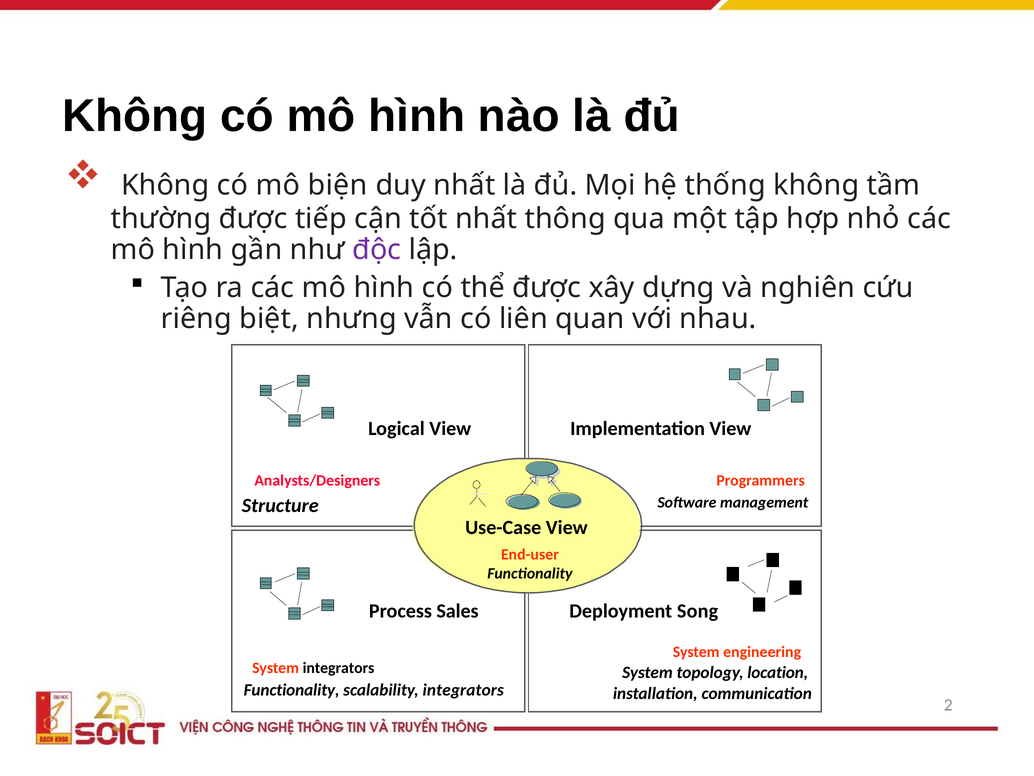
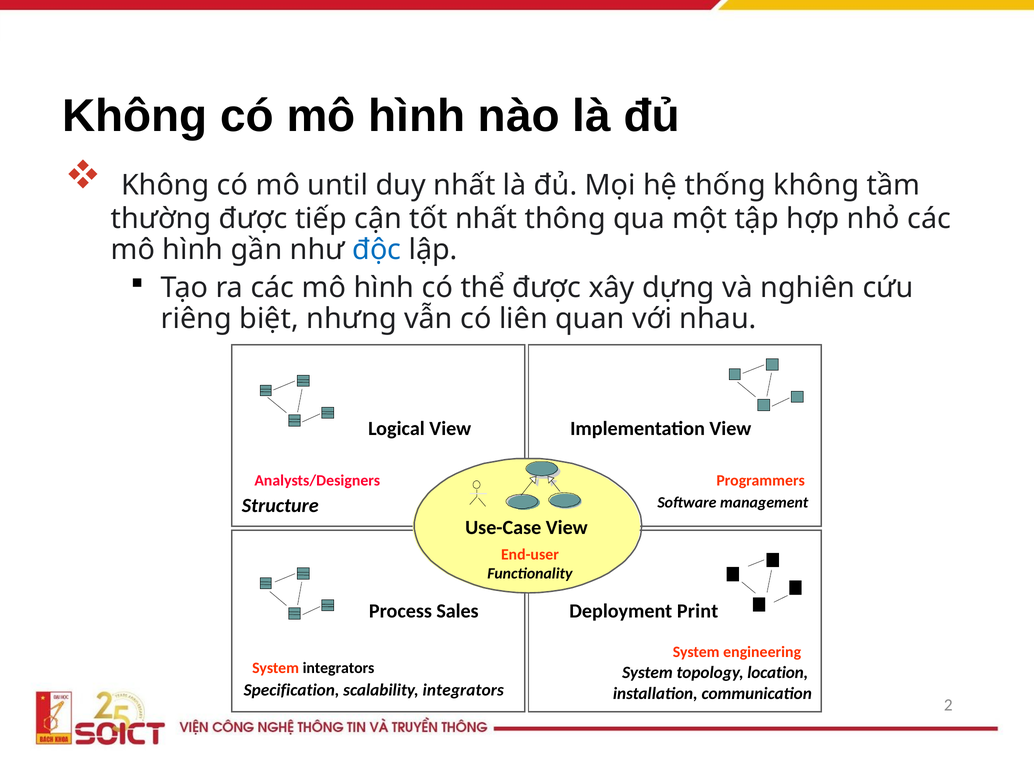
biện: biện -> until (338, 185)
độc colour: purple -> blue (377, 250)
Song: Song -> Print (698, 611)
Functionality: Functionality -> Specification (292, 690)
